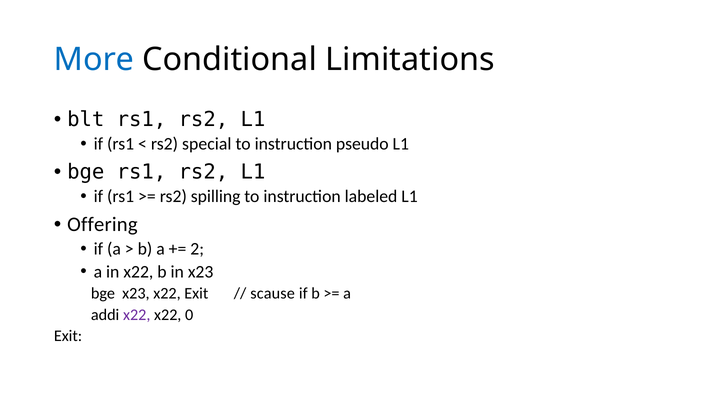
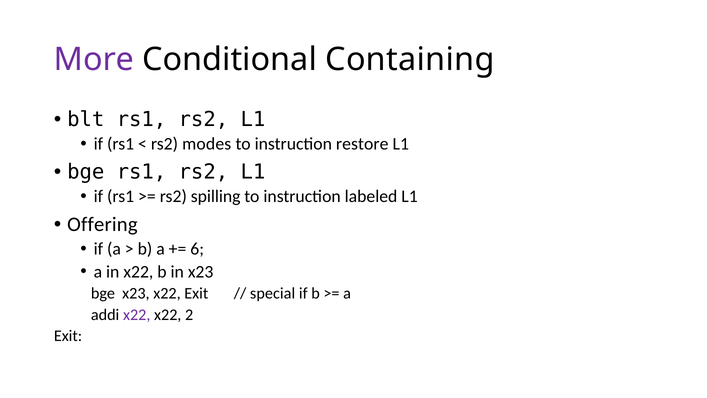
More colour: blue -> purple (94, 59)
Limitations: Limitations -> Containing (410, 59)
special: special -> modes (207, 144)
pseudo: pseudo -> restore (362, 144)
2: 2 -> 6 (197, 249)
scause: scause -> special (273, 293)
0: 0 -> 2 (189, 315)
